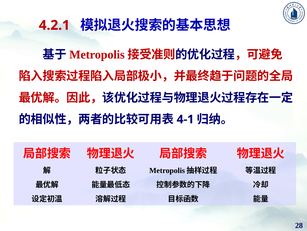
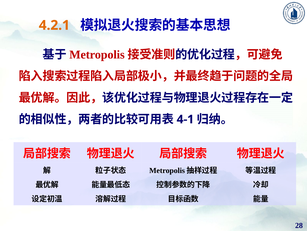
4.2.1 colour: red -> orange (54, 25)
